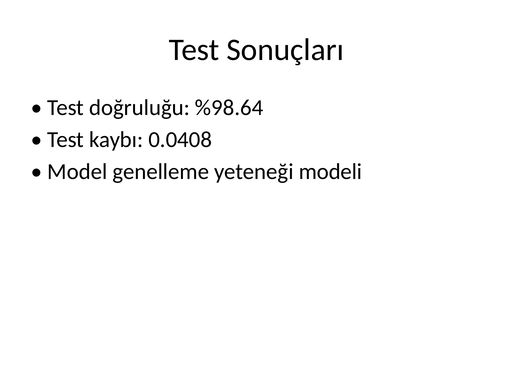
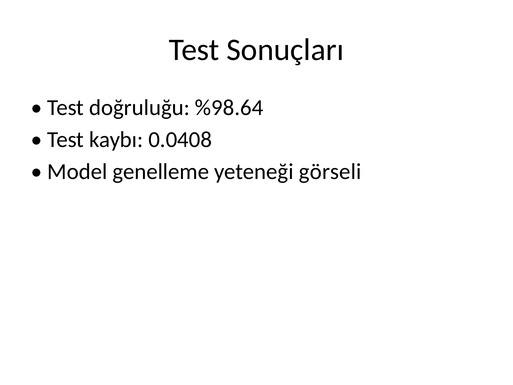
modeli: modeli -> görseli (330, 171)
